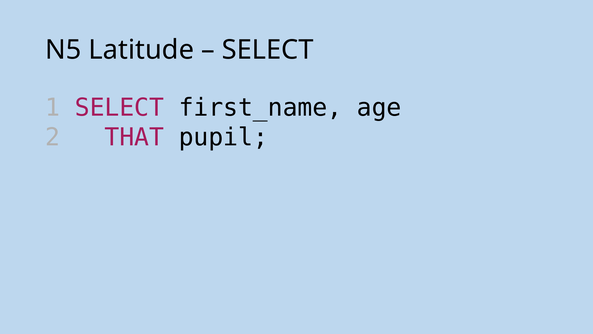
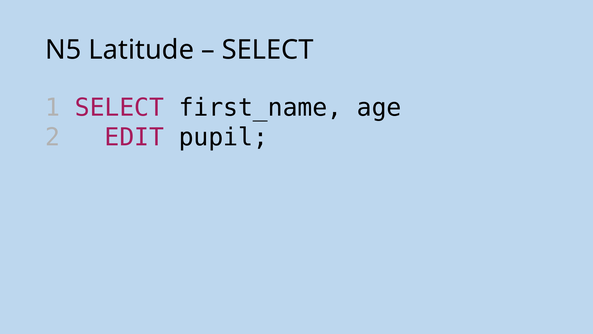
THAT: THAT -> EDIT (134, 137)
